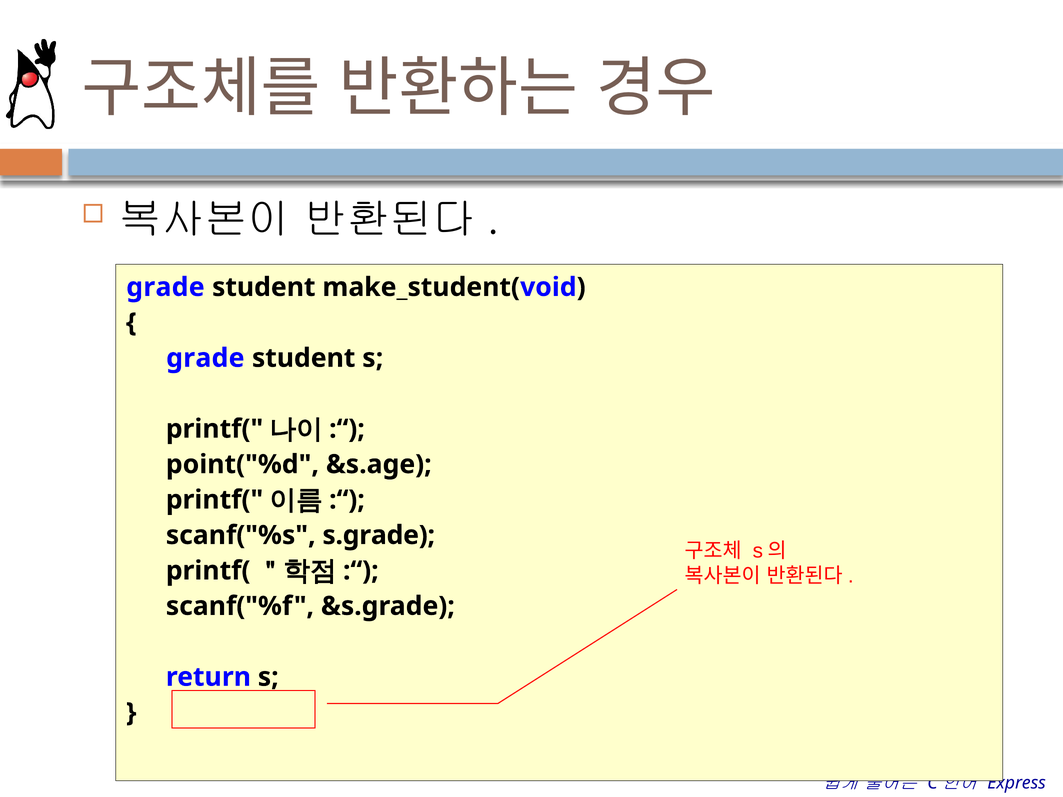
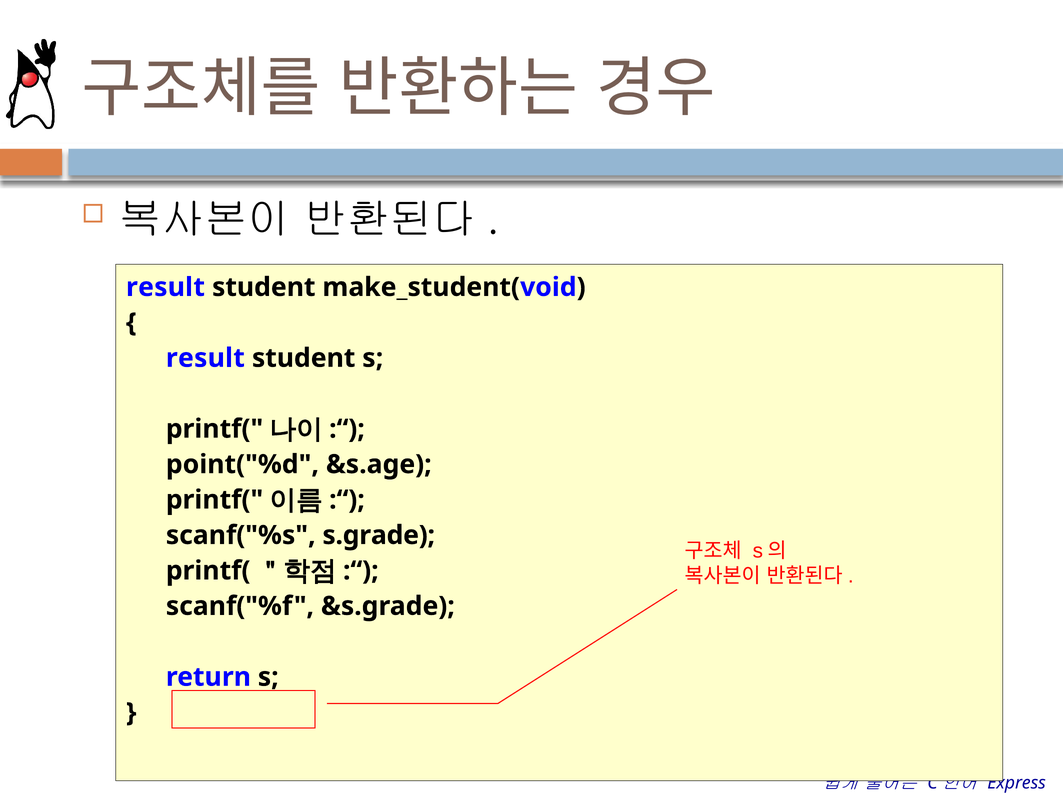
grade: grade -> result (165, 287)
grade: grade -> result (205, 358)
